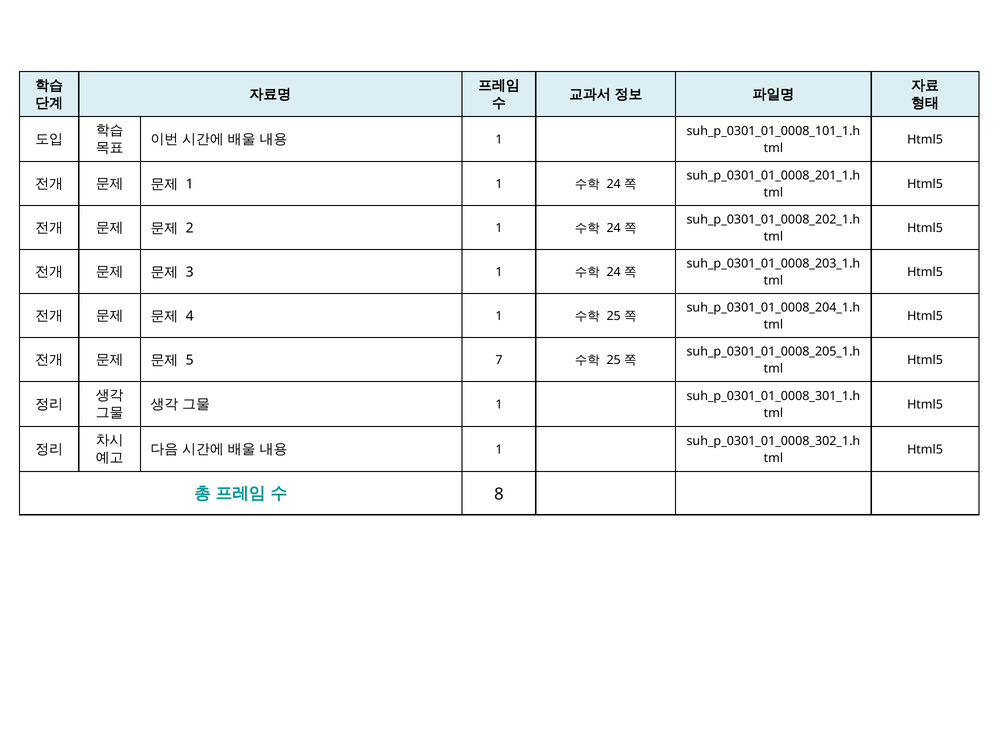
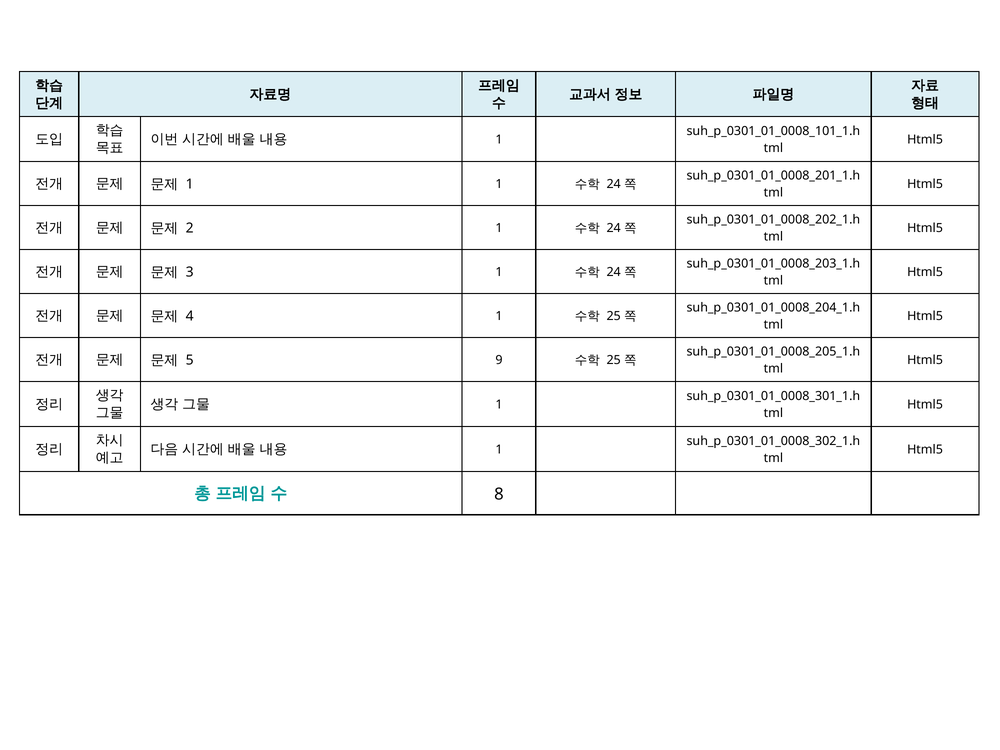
7: 7 -> 9 (499, 360)
